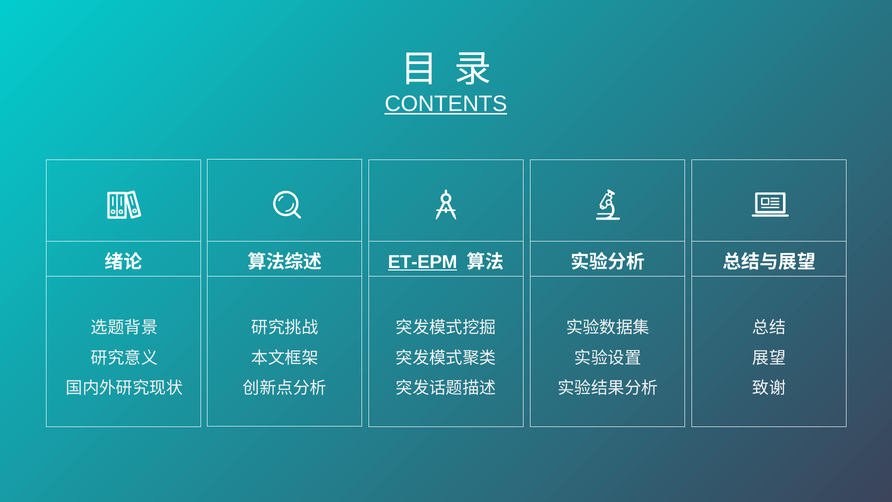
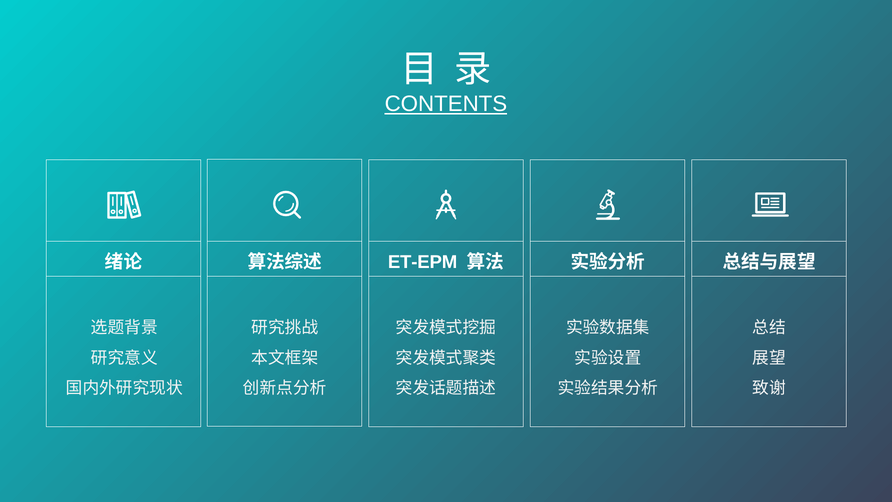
ET-EPM underline: present -> none (423, 262)
